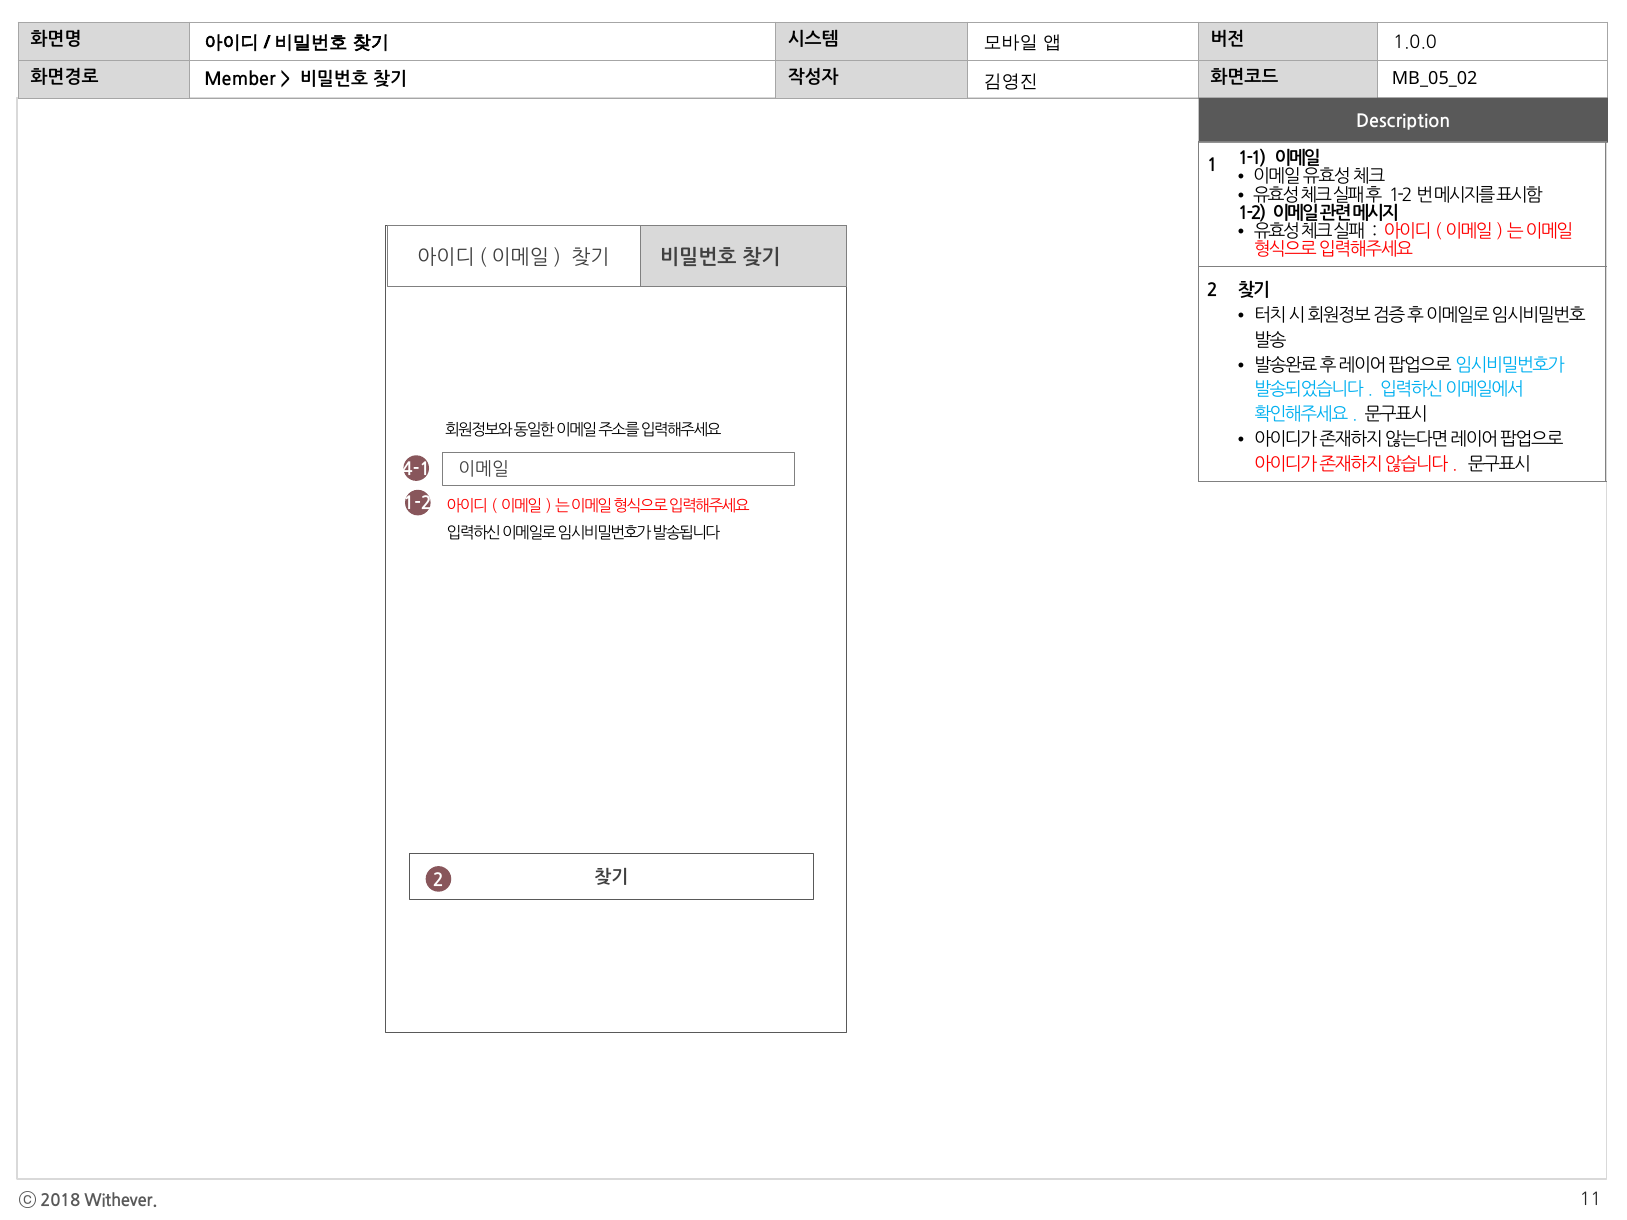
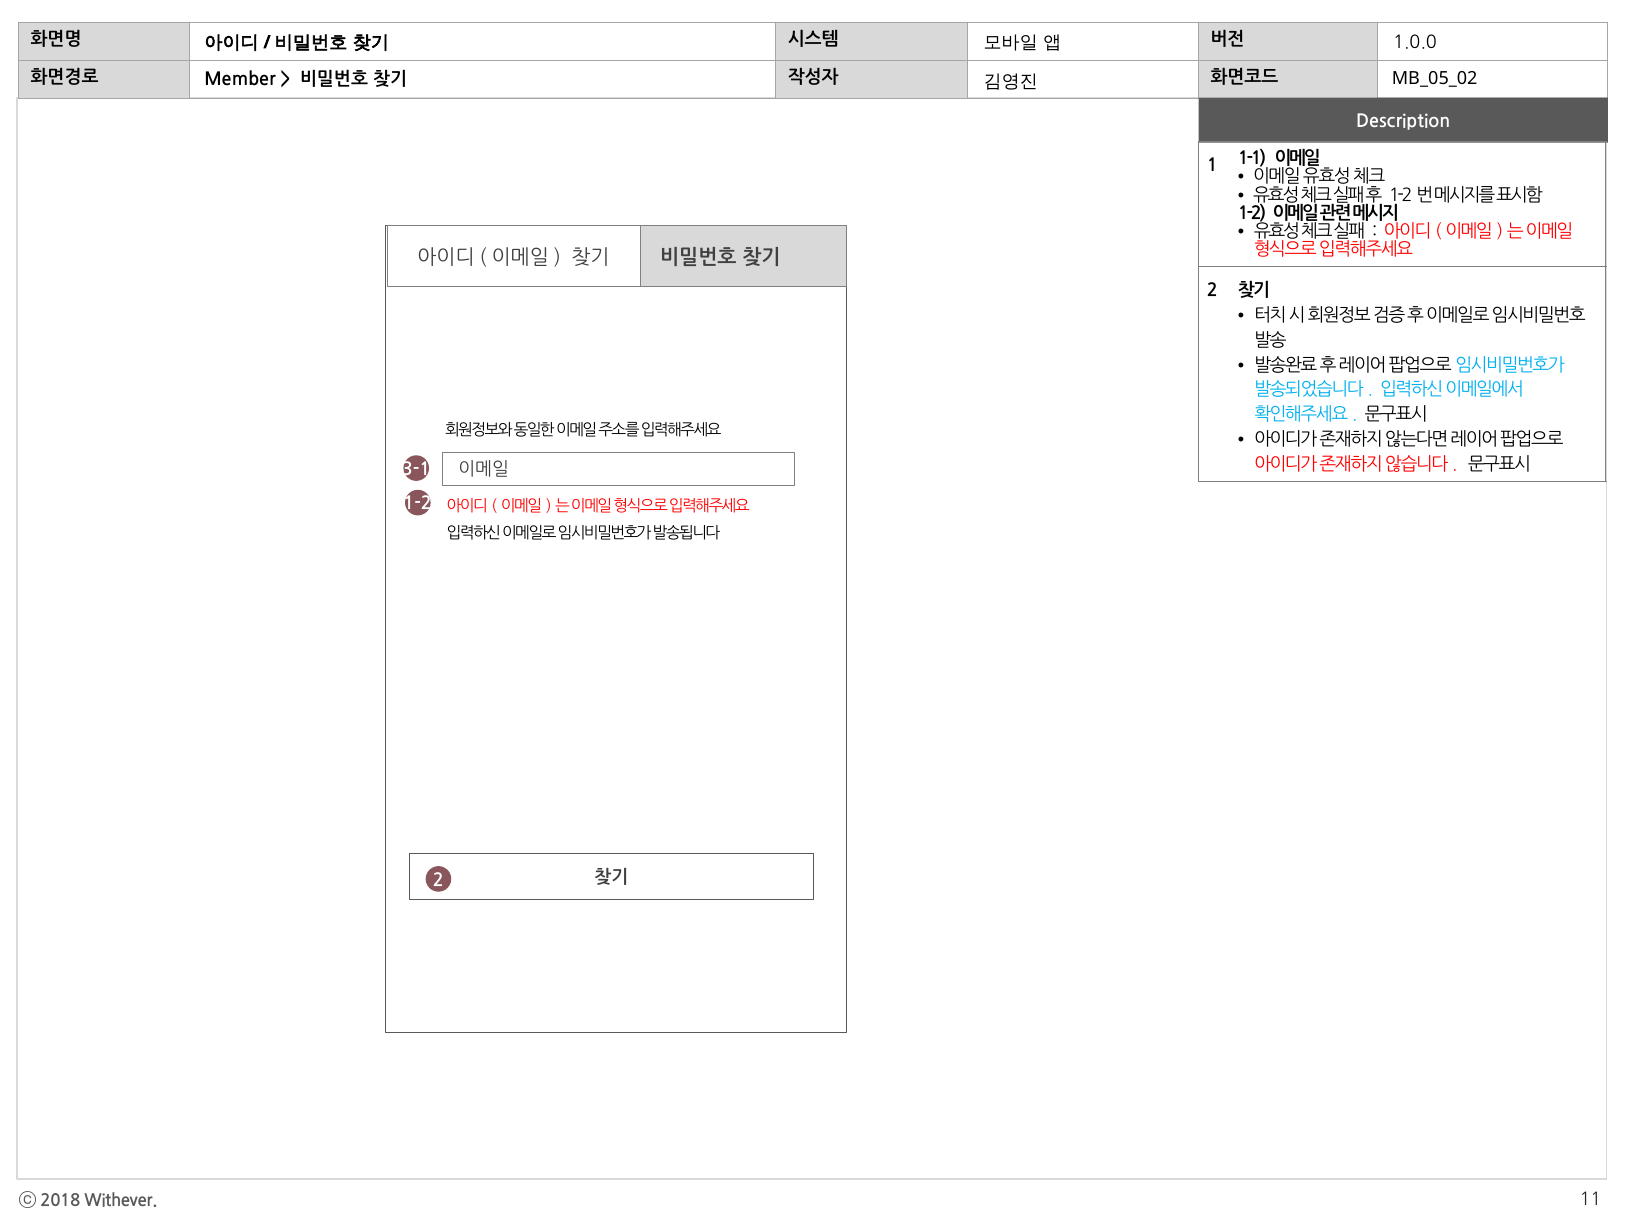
4-1: 4-1 -> 3-1 (416, 469)
